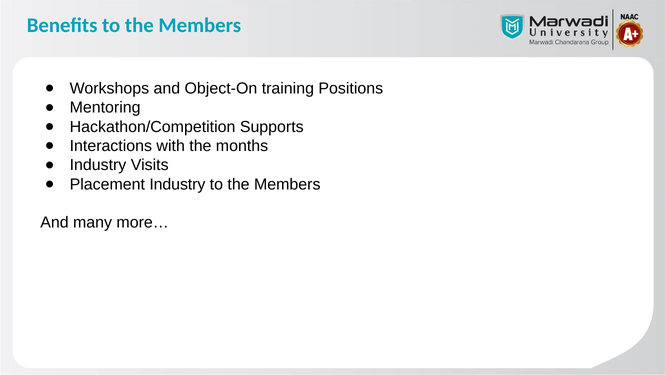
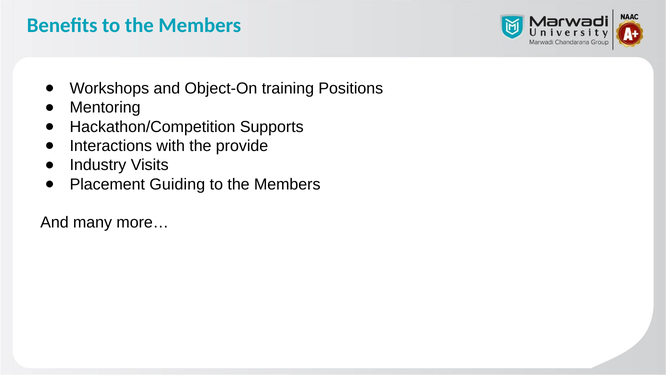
months: months -> provide (242, 146)
Placement Industry: Industry -> Guiding (177, 184)
